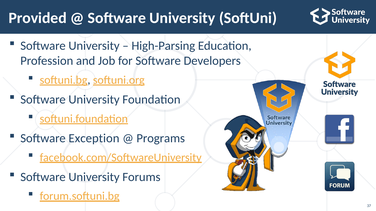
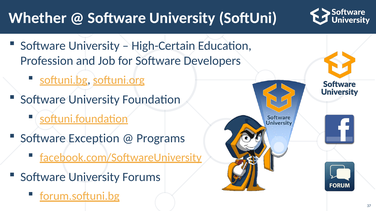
Provided: Provided -> Whether (38, 18)
High-Parsing: High-Parsing -> High-Certain (163, 46)
